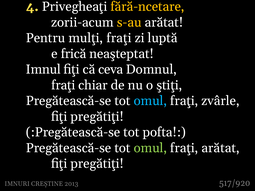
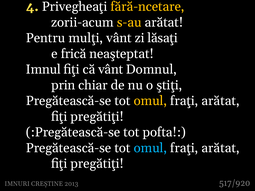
mulţi fraţi: fraţi -> vânt (119, 38)
luptă: luptă -> lăsaţi (163, 38)
că ceva: ceva -> vânt (111, 70)
fraţi: fraţi -> prin (63, 85)
omul colour: light blue -> yellow (150, 101)
zvârle: zvârle -> arătat (221, 101)
omul colour: light green -> light blue (150, 148)
